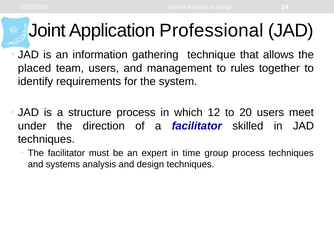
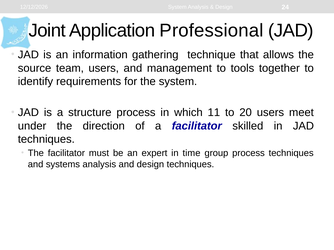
placed: placed -> source (35, 68)
rules: rules -> tools (242, 68)
12: 12 -> 11 (214, 113)
